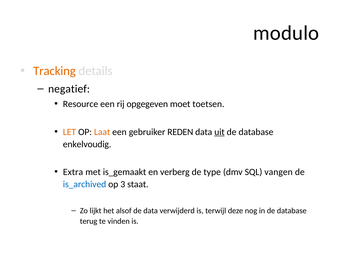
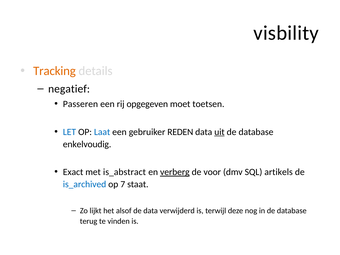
modulo: modulo -> visbility (286, 33)
Resource: Resource -> Passeren (80, 104)
LET colour: orange -> blue (69, 132)
Laat colour: orange -> blue (102, 132)
Extra: Extra -> Exact (73, 172)
is_gemaakt: is_gemaakt -> is_abstract (124, 172)
verberg underline: none -> present (175, 172)
type: type -> voor (212, 172)
vangen: vangen -> artikels (279, 172)
3: 3 -> 7 (123, 184)
